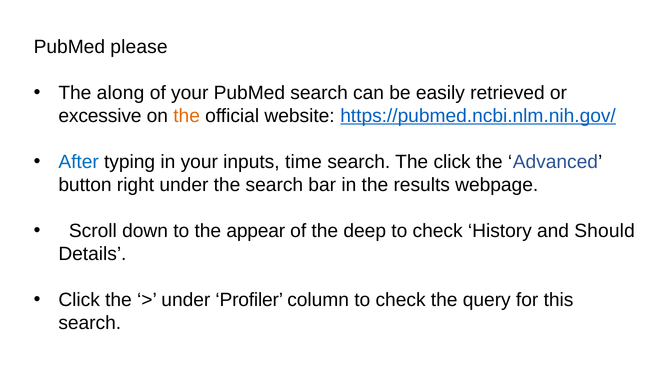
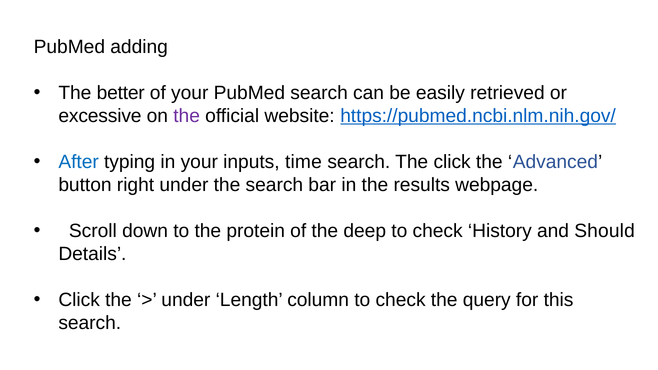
please: please -> adding (139, 47)
along: along -> better (121, 93)
the colour: orange -> purple (187, 116)
appear: appear -> protein (256, 231)
Profiler: Profiler -> Length (249, 300)
